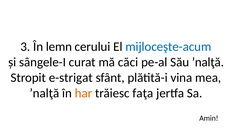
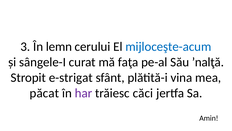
căci: căci -> faţa (128, 62)
ʼnalţă: ʼnalţă -> păcat (44, 93)
har colour: orange -> purple (83, 93)
faţa: faţa -> căci (143, 93)
